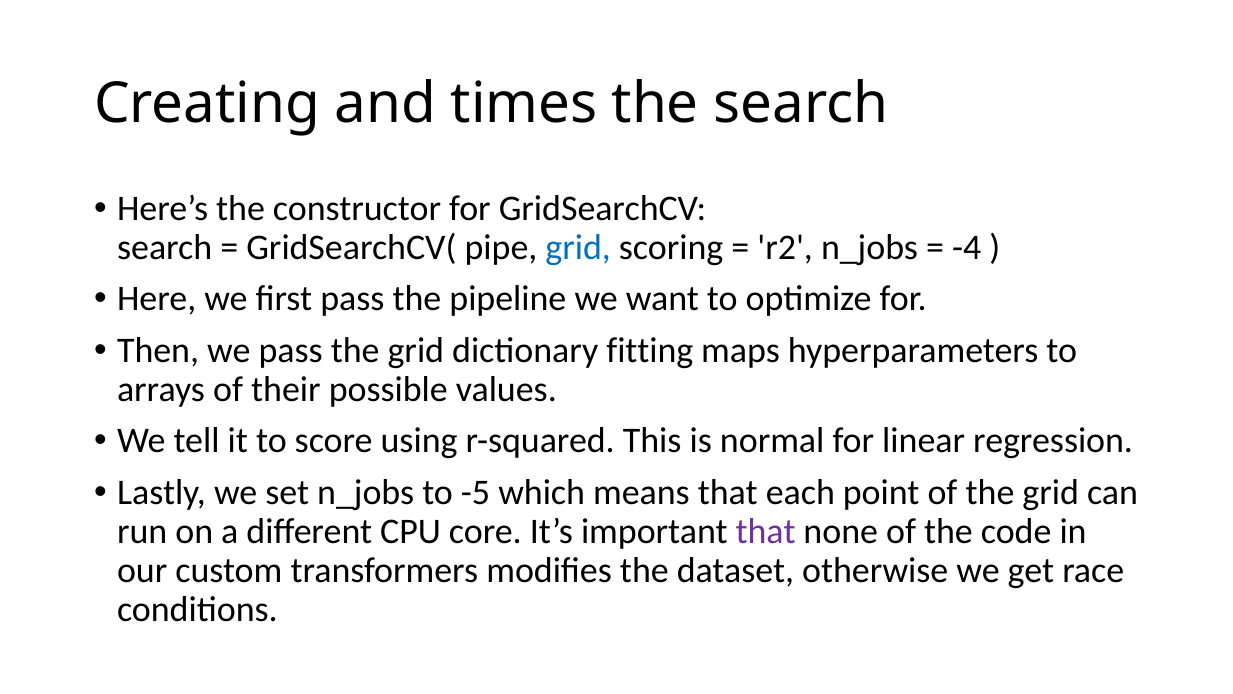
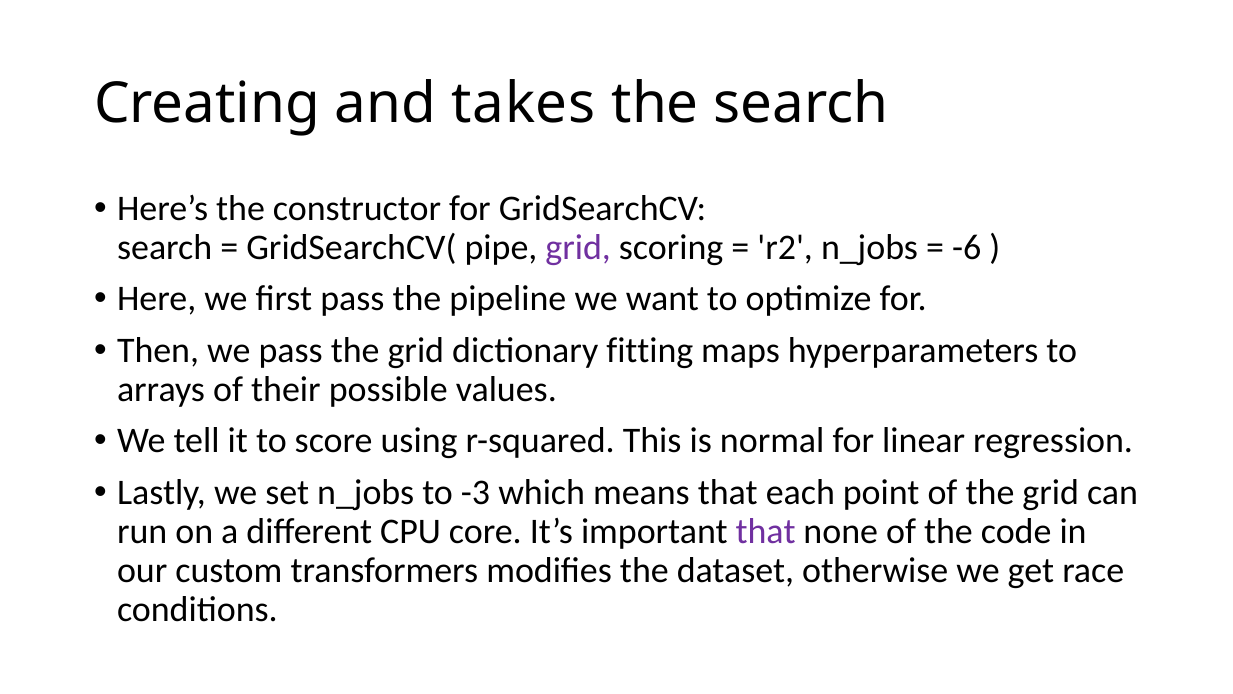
times: times -> takes (524, 104)
grid colour: blue -> purple (578, 247)
-4: -4 -> -6 (967, 247)
-5: -5 -> -3 (476, 492)
